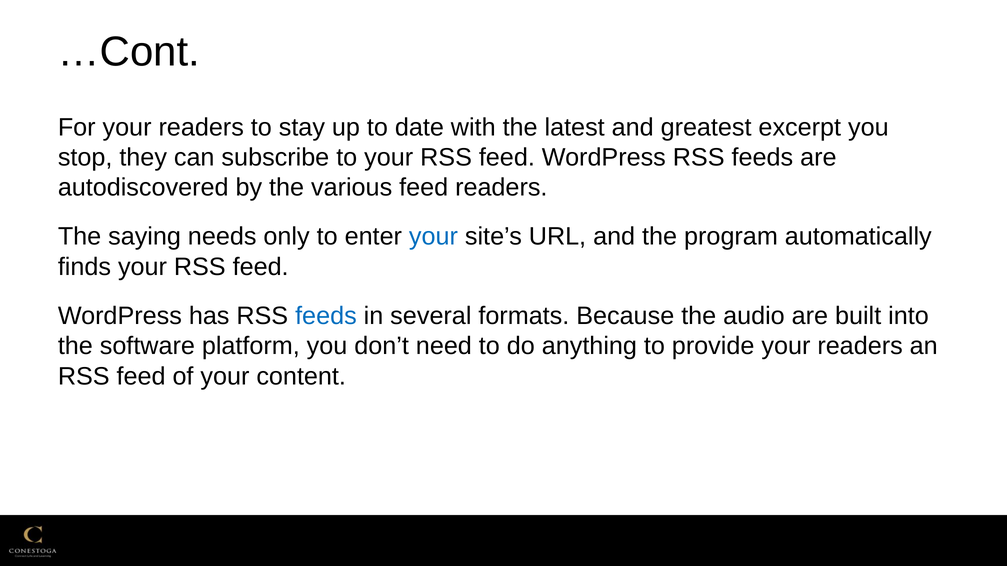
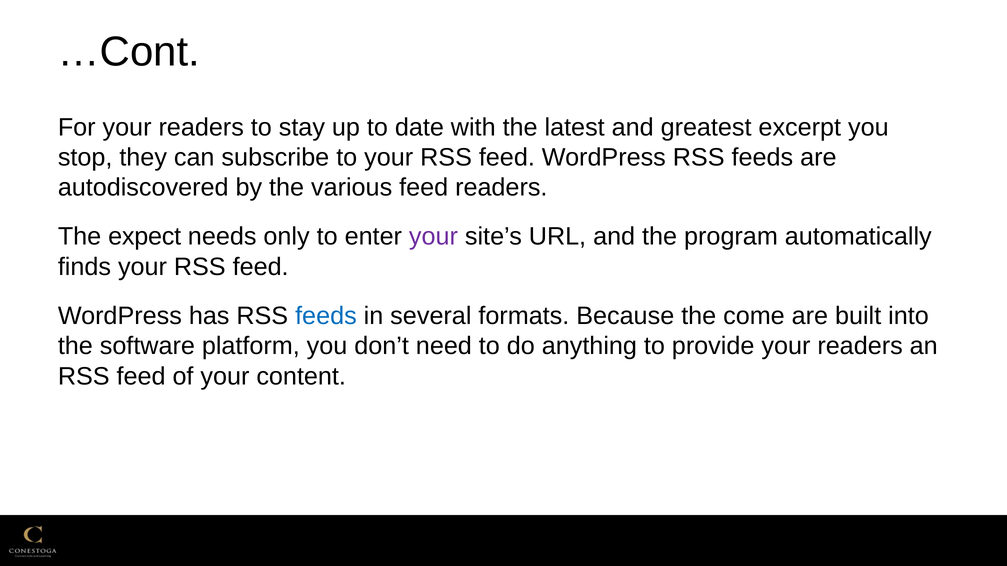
saying: saying -> expect (145, 237)
your colour: blue -> purple (433, 237)
audio: audio -> come (754, 316)
